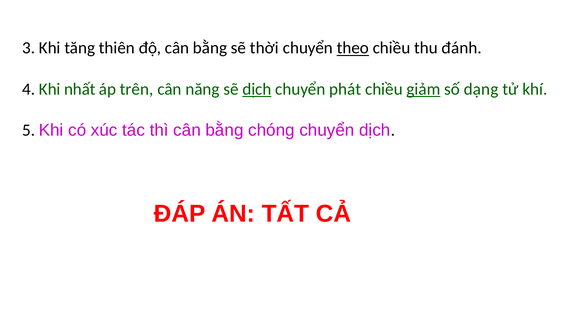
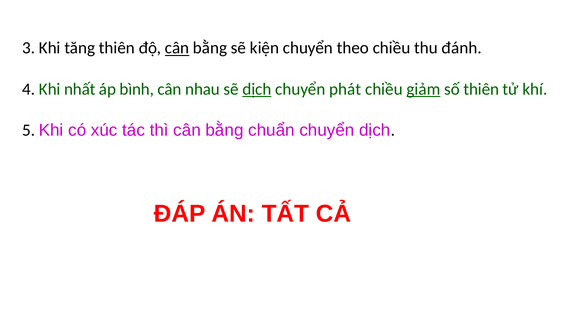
cân underline: none -> present (177, 48)
thời: thời -> kiện (265, 48)
theo underline: present -> none (353, 48)
trên: trên -> bình (137, 89)
năng: năng -> nhau (203, 89)
số dạng: dạng -> thiên (481, 89)
chóng: chóng -> chuẩn (271, 130)
